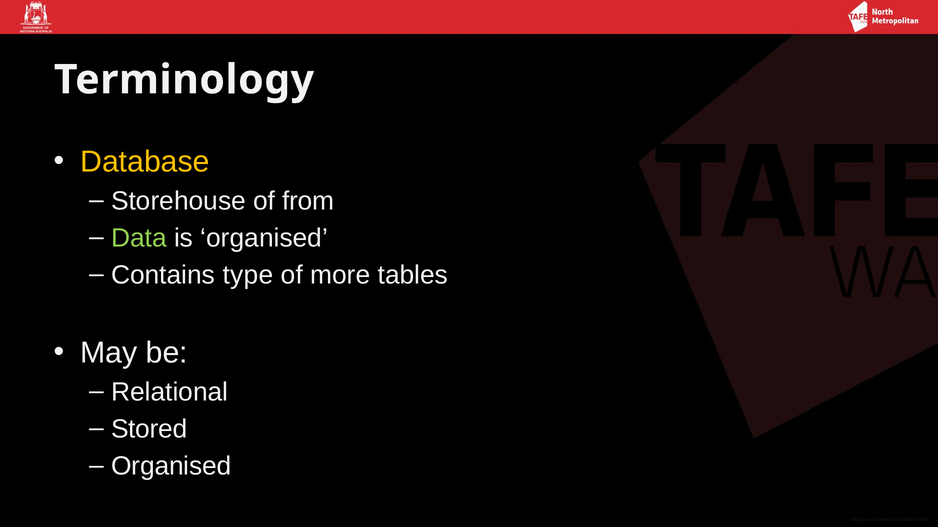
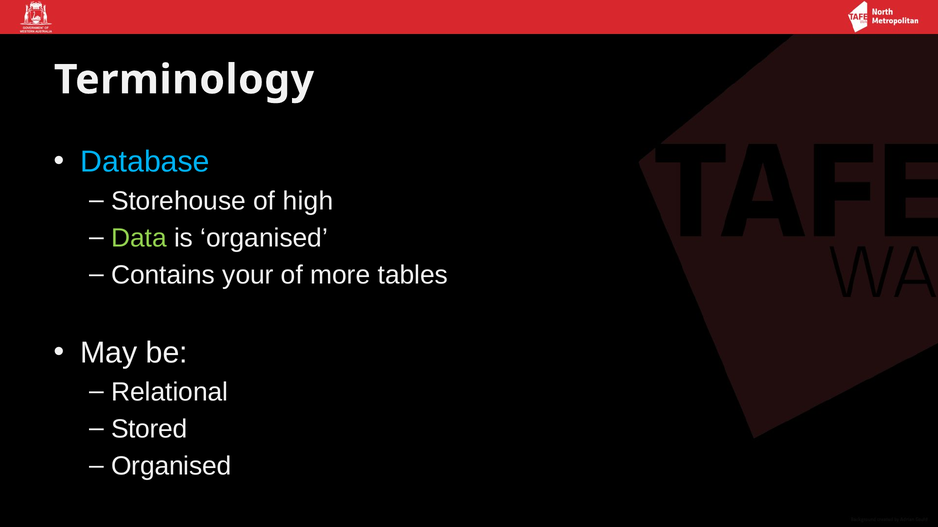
Database colour: yellow -> light blue (145, 162)
from: from -> high (308, 201)
type: type -> your (248, 275)
